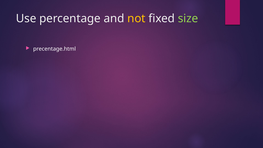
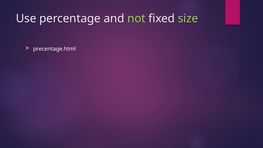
not colour: yellow -> light green (136, 18)
